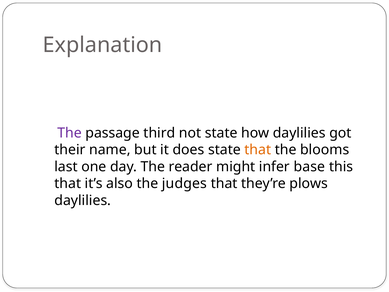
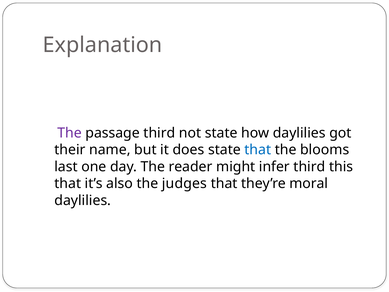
that colour: orange -> blue (258, 150)
infer base: base -> third (309, 167)
plows: plows -> moral (309, 183)
